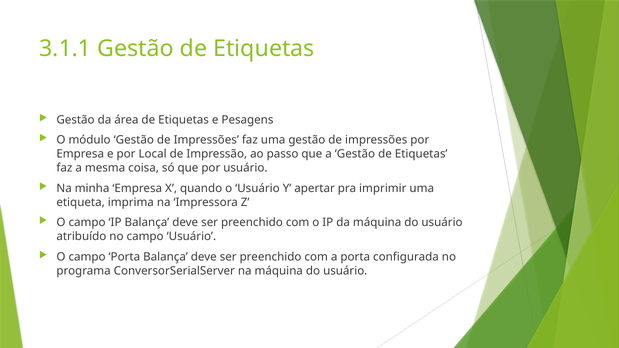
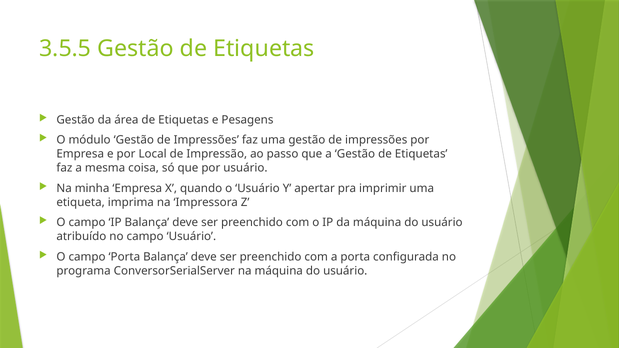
3.1.1: 3.1.1 -> 3.5.5 (65, 49)
